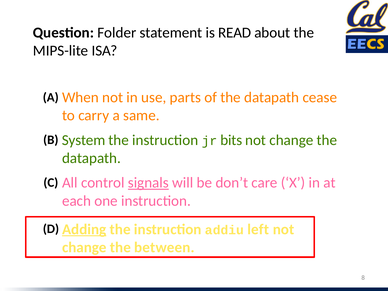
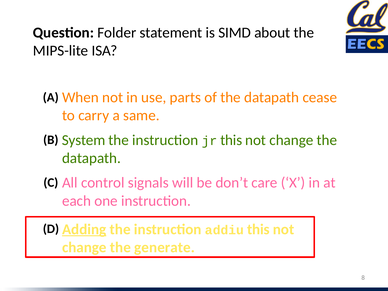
READ: READ -> SIMD (235, 33)
jr bits: bits -> this (231, 140)
signals underline: present -> none (148, 183)
addiu left: left -> this (258, 229)
between: between -> generate (165, 247)
